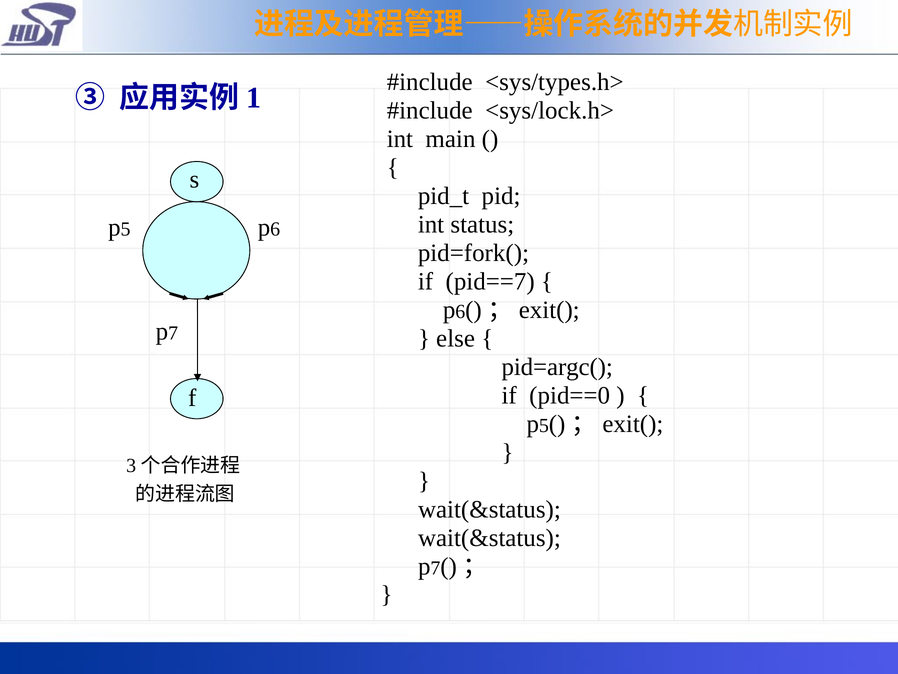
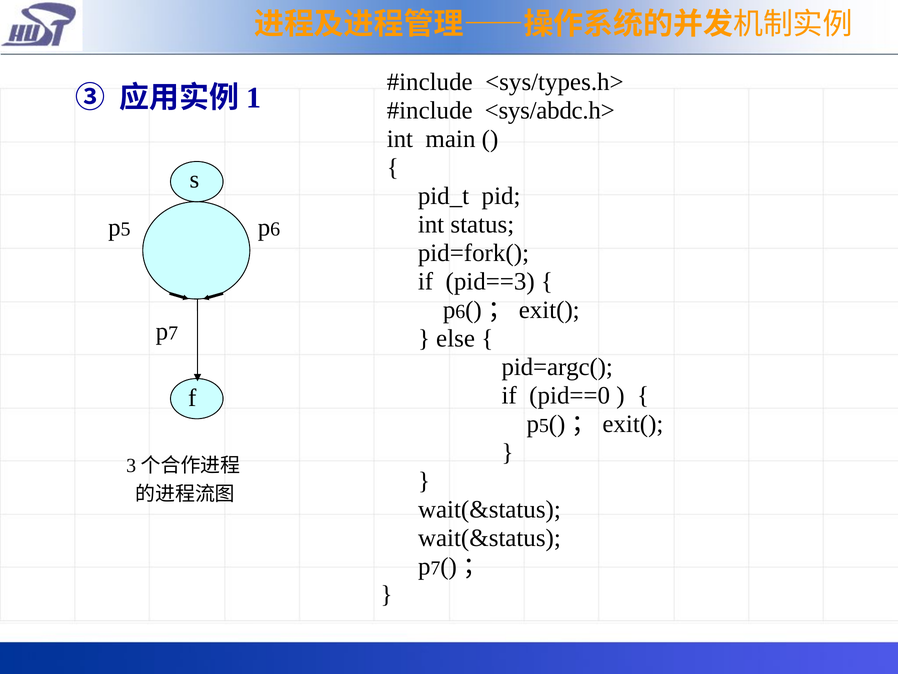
<sys/lock.h>: <sys/lock.h> -> <sys/abdc.h> (550, 110)
pid==7: pid==7 -> pid==3 (490, 281)
